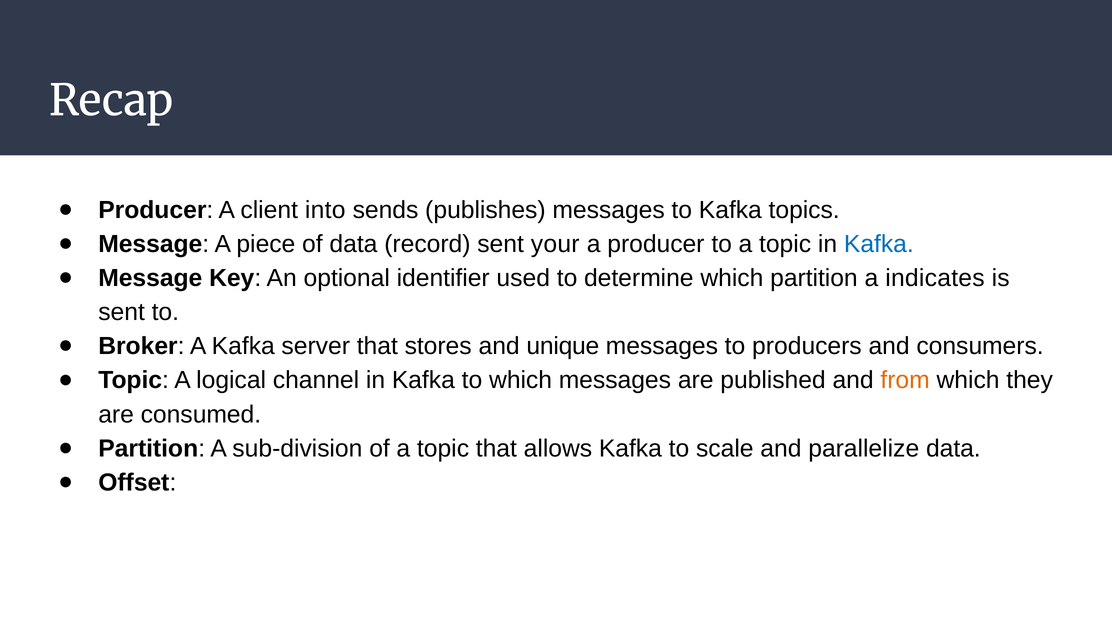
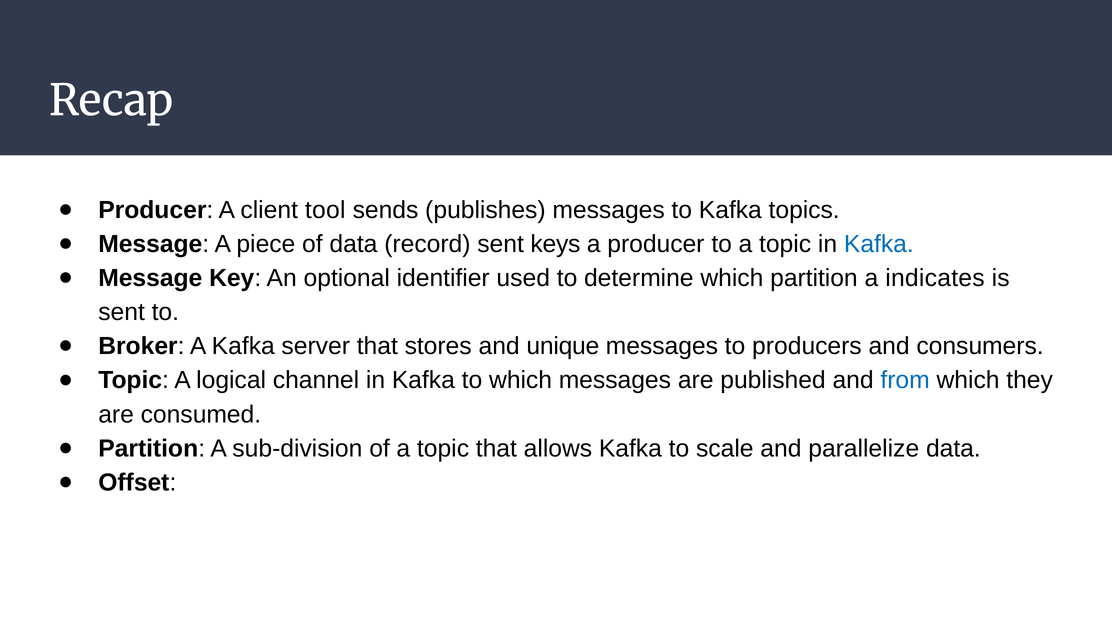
into: into -> tool (325, 210)
your: your -> keys (555, 244)
from colour: orange -> blue (905, 380)
